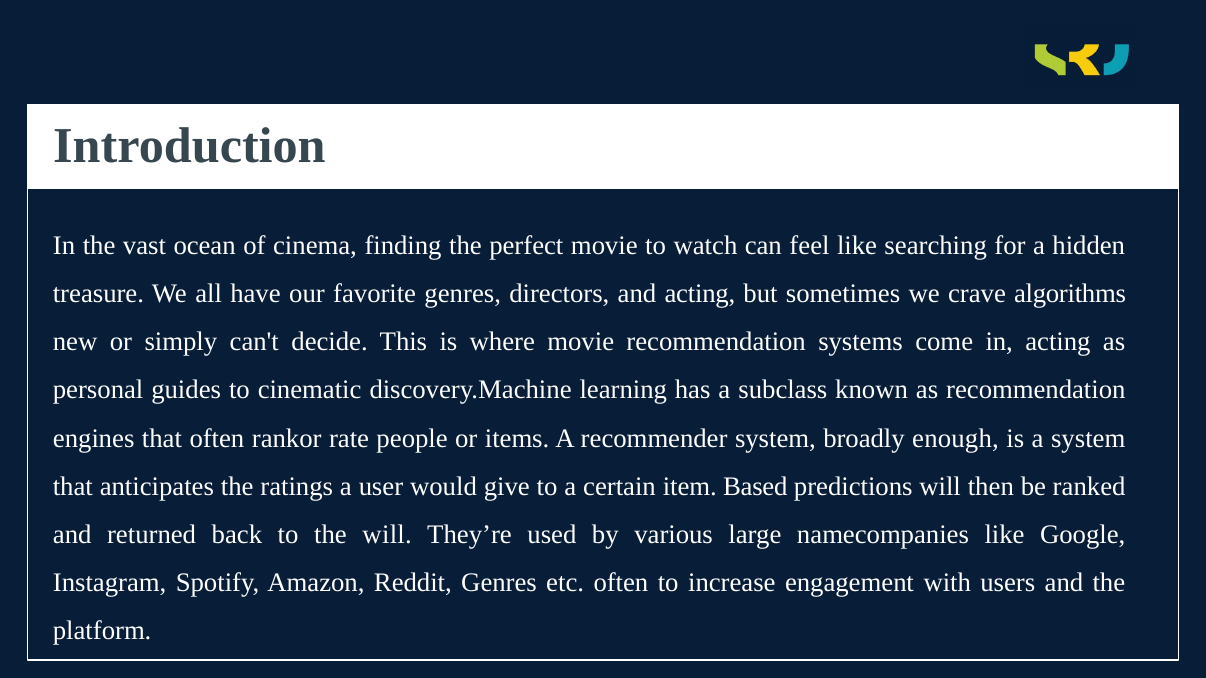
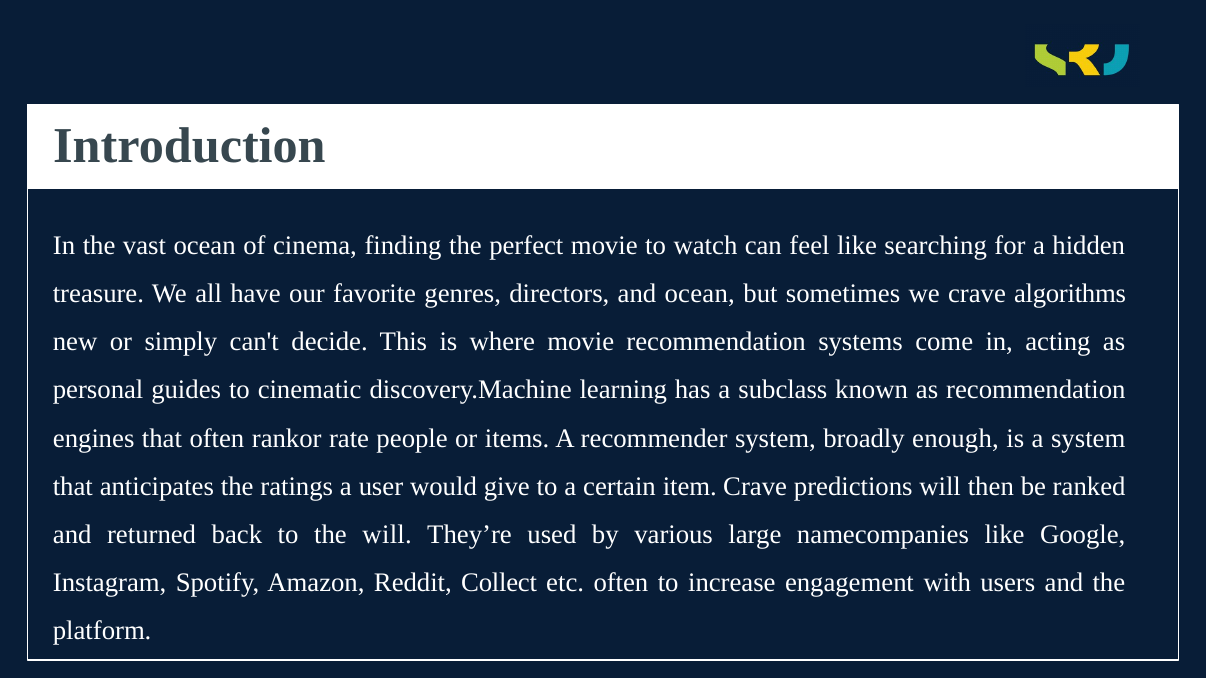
and acting: acting -> ocean (700, 294)
item Based: Based -> Crave (755, 487)
Reddit Genres: Genres -> Collect (499, 583)
